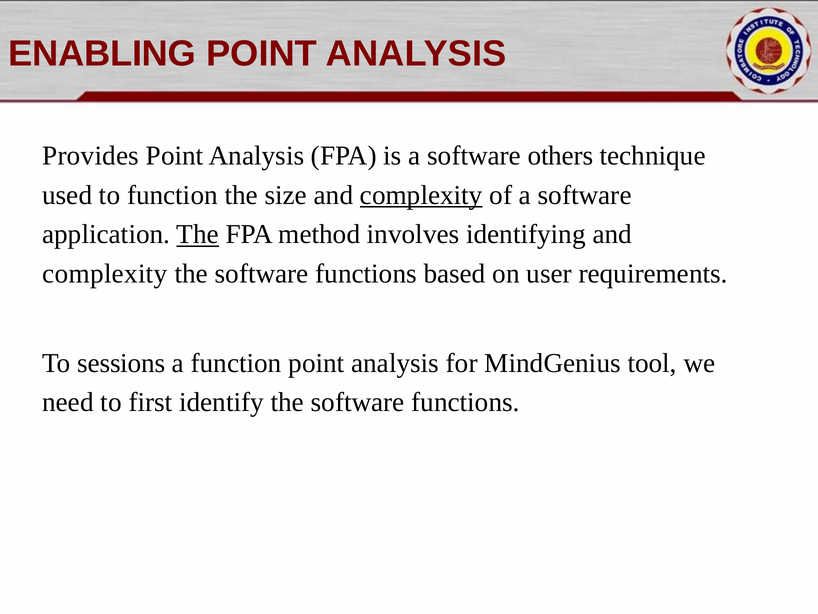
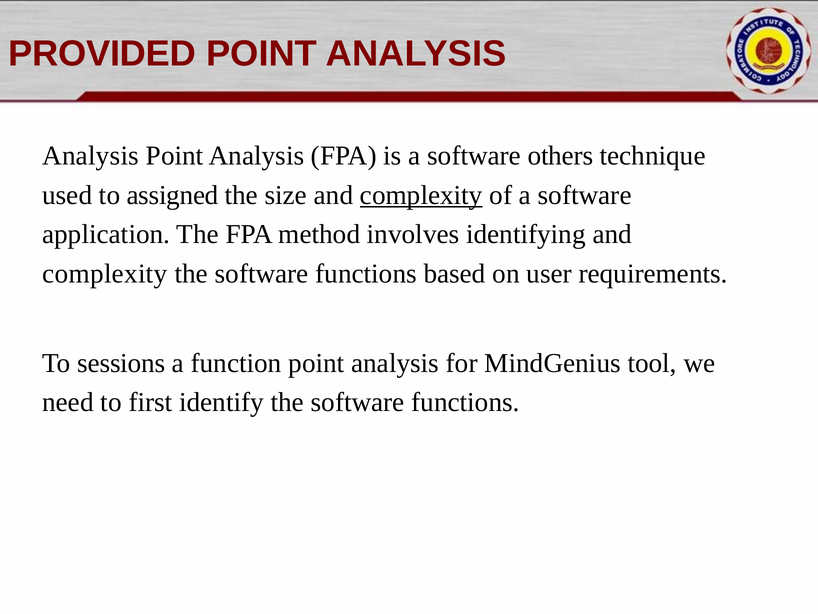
ENABLING: ENABLING -> PROVIDED (102, 54)
Provides: Provides -> Analysis (91, 156)
to function: function -> assigned (173, 195)
The underline: present -> none (198, 234)
